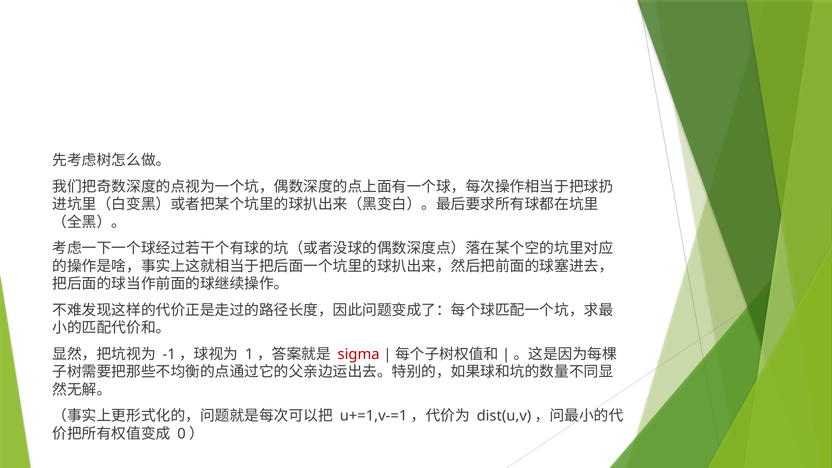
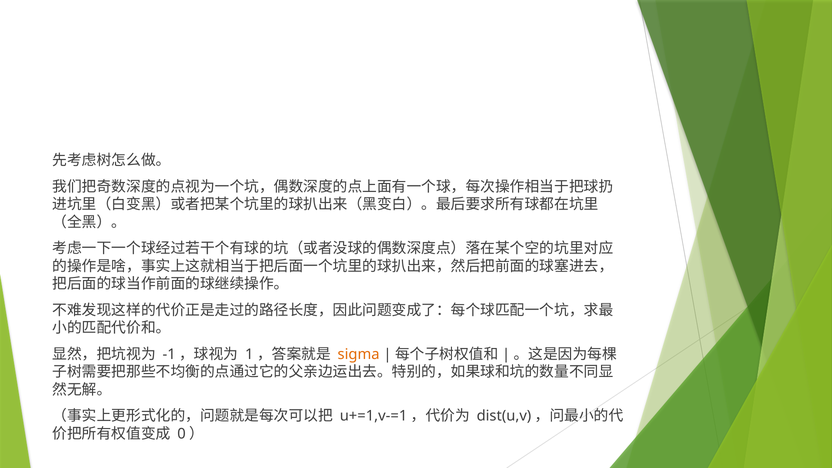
sigma colour: red -> orange (359, 354)
